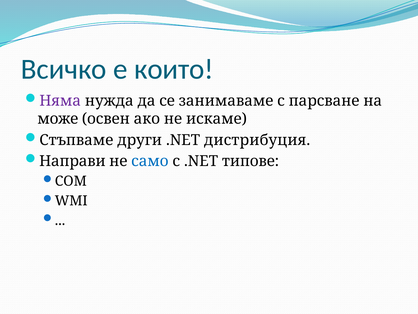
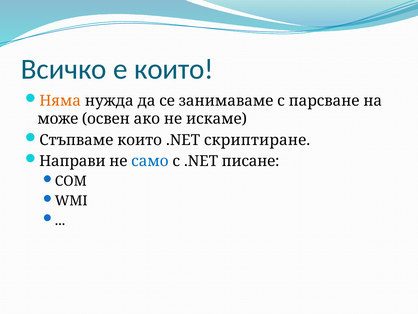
Няма colour: purple -> orange (60, 101)
Стъпваме други: други -> които (140, 140)
дистрибуция: дистрибуция -> скриптиране (257, 140)
типове: типове -> писане (251, 161)
